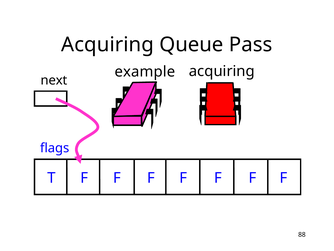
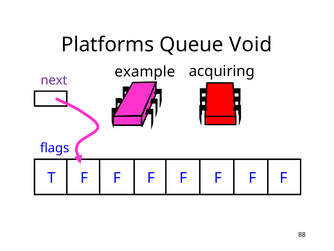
Acquiring: Acquiring -> Platforms (108, 45)
Pass: Pass -> Void (251, 45)
next colour: black -> purple (54, 80)
